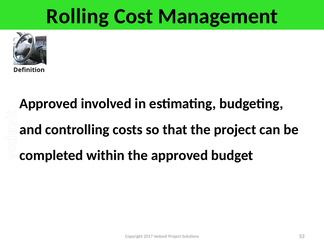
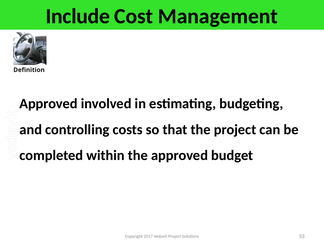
Rolling: Rolling -> Include (78, 16)
